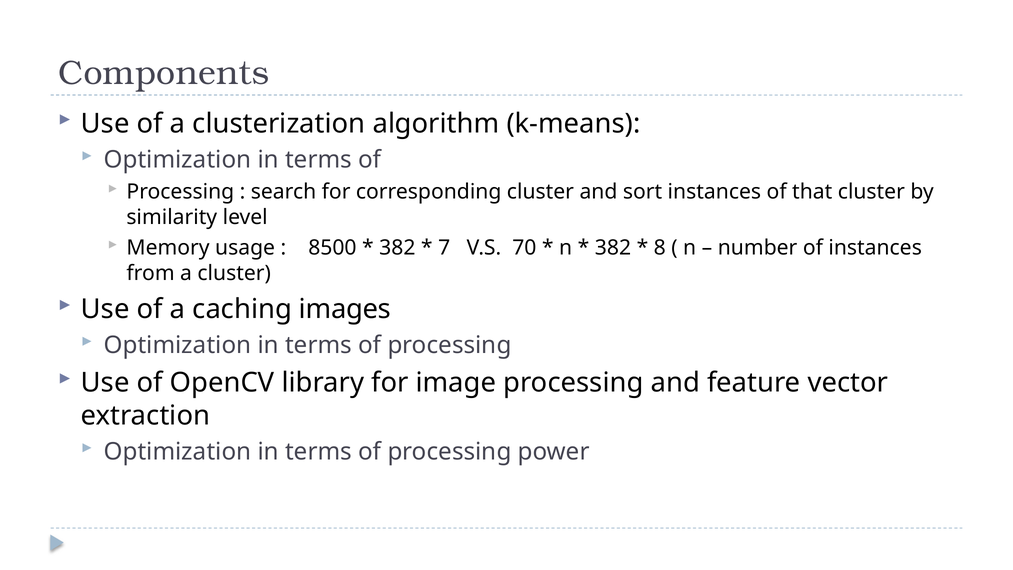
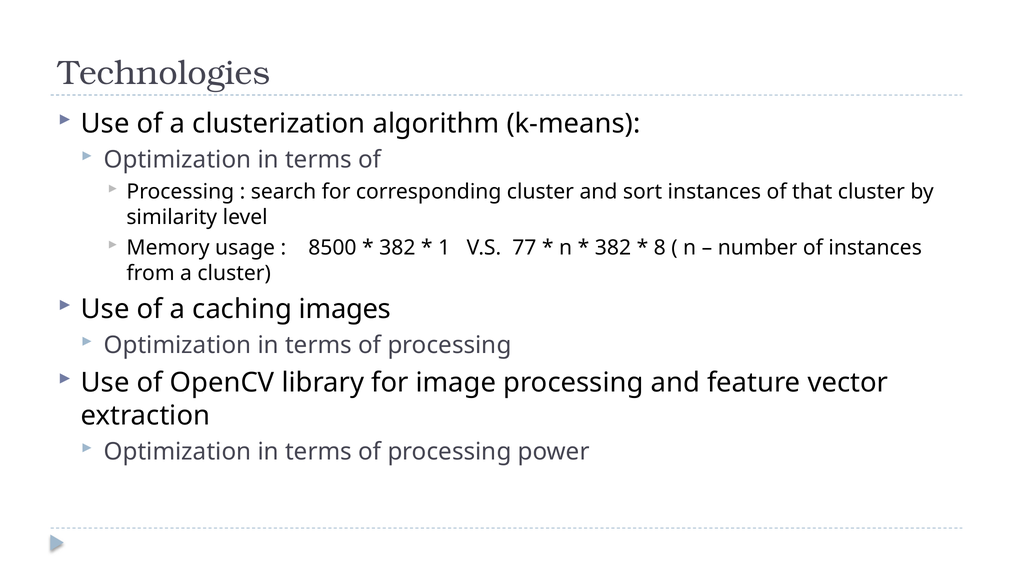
Components: Components -> Technologies (164, 73)
7: 7 -> 1 (444, 248)
70: 70 -> 77 (524, 248)
